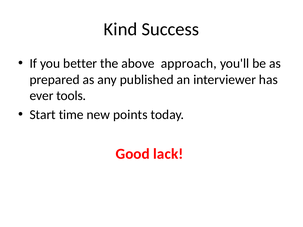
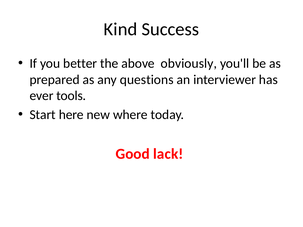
approach: approach -> obviously (189, 64)
published: published -> questions (147, 80)
time: time -> here (71, 115)
points: points -> where (130, 115)
